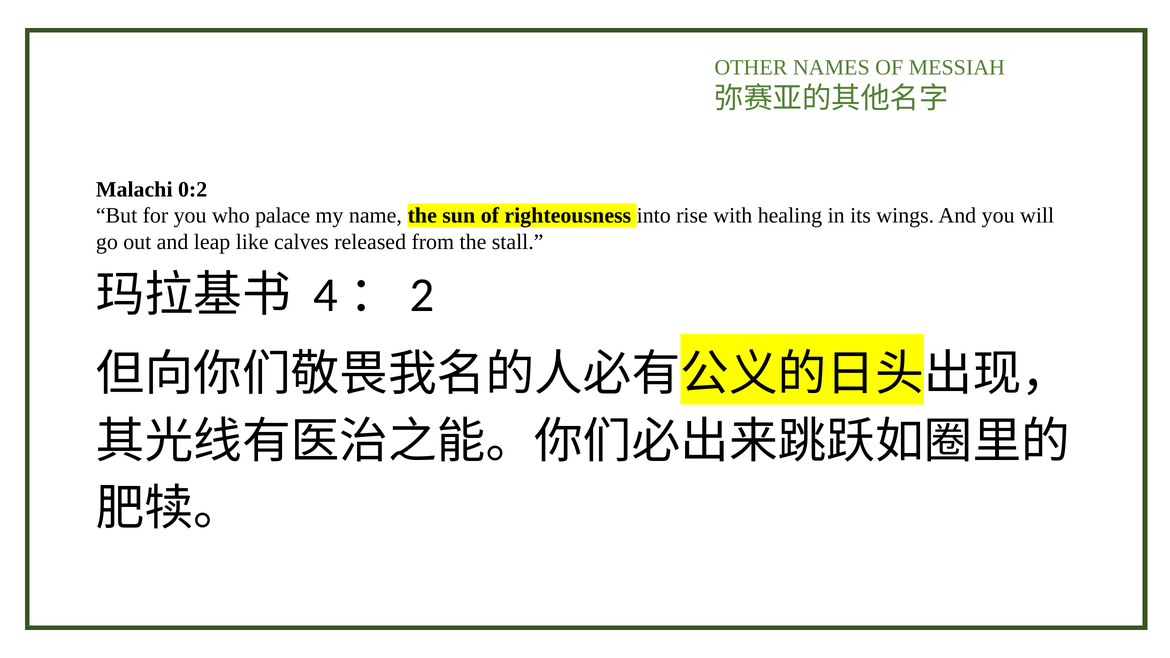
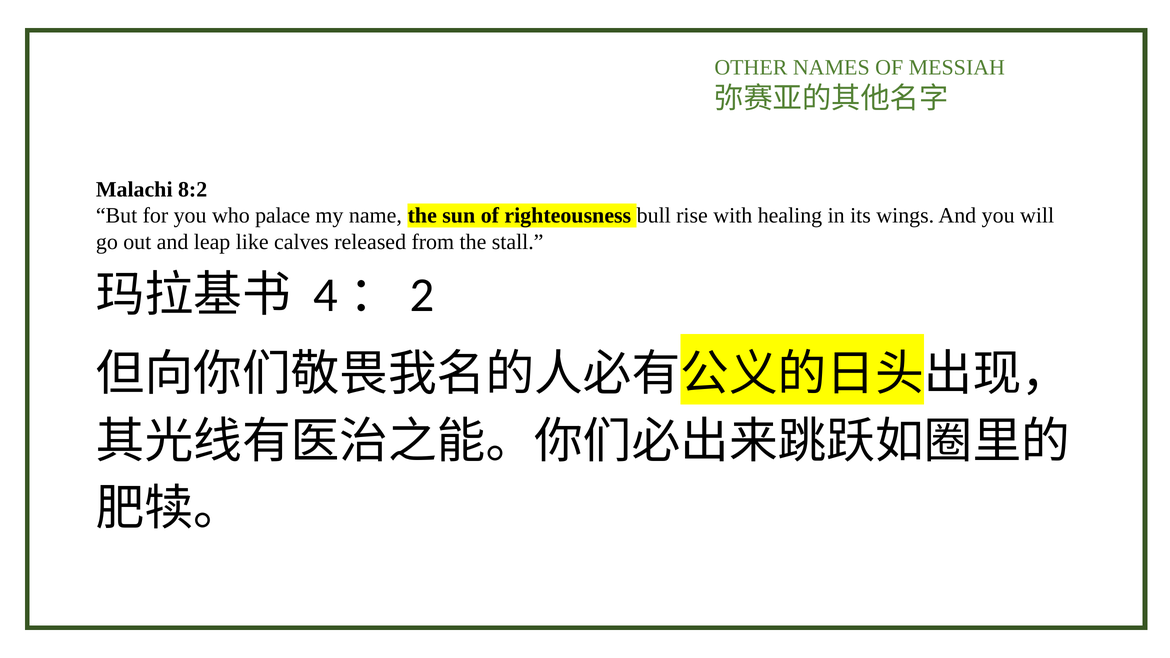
0:2: 0:2 -> 8:2 (193, 189)
into: into -> bull (654, 216)
